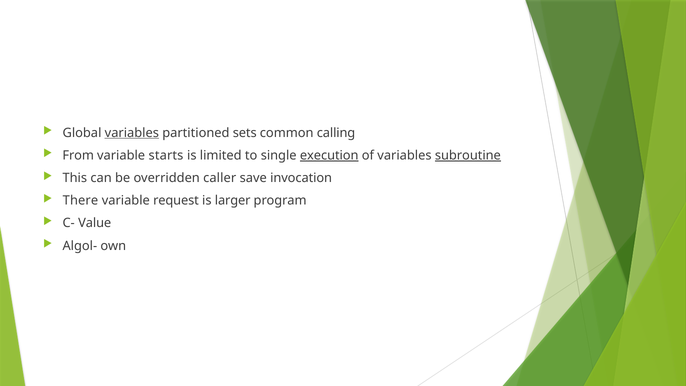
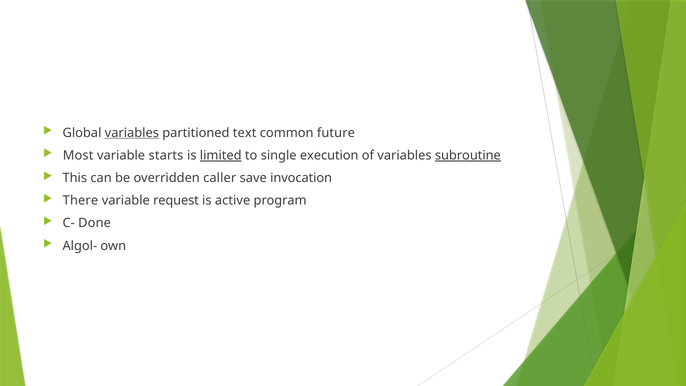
sets: sets -> text (245, 133)
calling: calling -> future (336, 133)
From: From -> Most (78, 155)
limited underline: none -> present (221, 155)
execution underline: present -> none (329, 155)
larger: larger -> active (233, 201)
Value: Value -> Done (95, 223)
